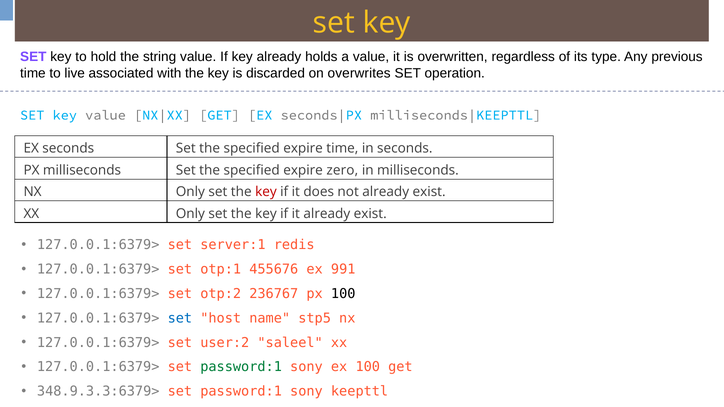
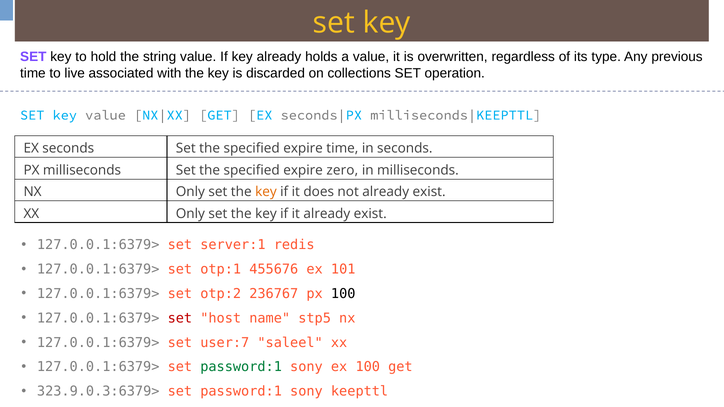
overwrites: overwrites -> collections (359, 73)
key colour: red -> orange (266, 192)
991: 991 -> 101 (343, 269)
set colour: blue -> red (180, 318)
user:2: user:2 -> user:7 (225, 343)
348.9.3.3:6379>: 348.9.3.3:6379> -> 323.9.0.3:6379> (98, 392)
